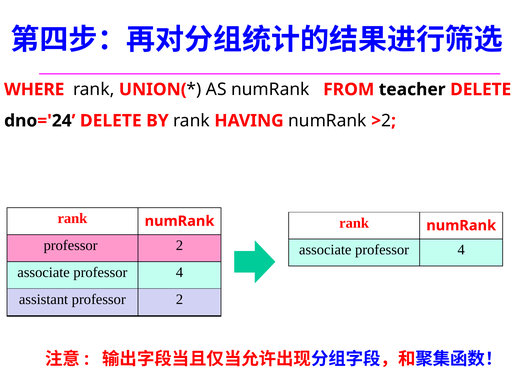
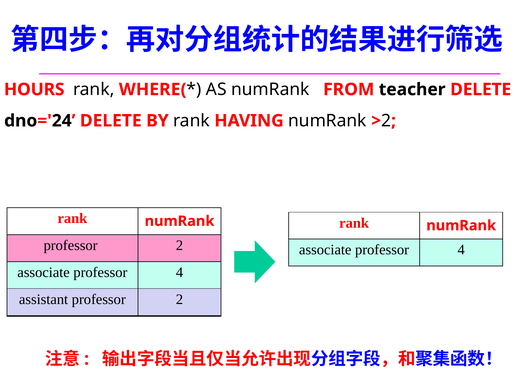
WHERE: WHERE -> HOURS (34, 90)
UNION(: UNION( -> WHERE( (153, 90)
